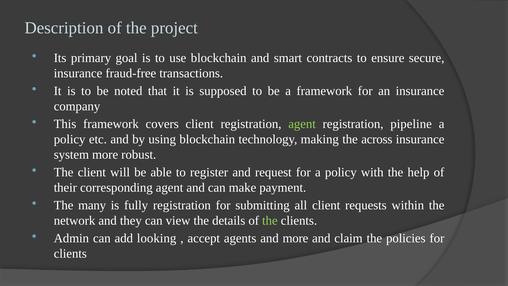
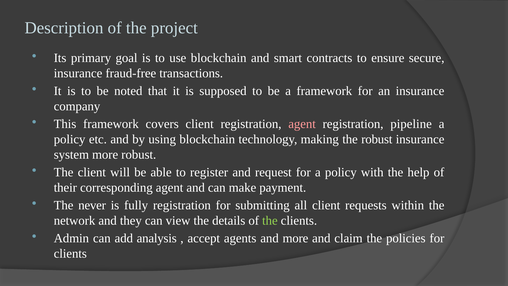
agent colour: light green -> pink (302, 124)
the across: across -> robust (377, 139)
many: many -> never (92, 205)
looking: looking -> analysis (157, 238)
